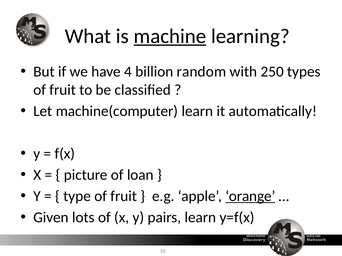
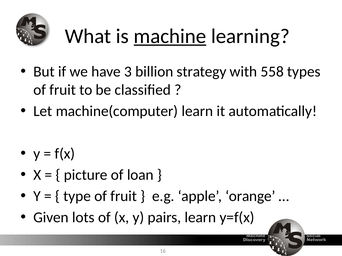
4: 4 -> 3 (128, 72)
random: random -> strategy (202, 72)
250: 250 -> 558 (272, 72)
orange underline: present -> none (250, 197)
